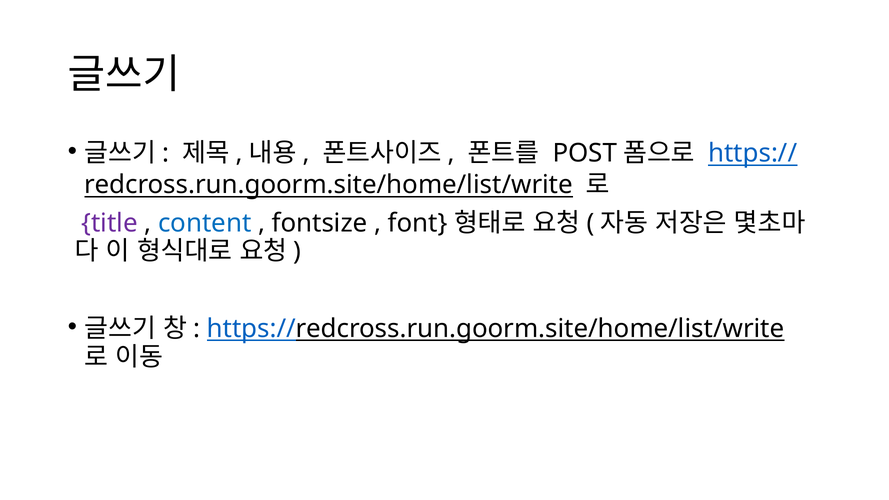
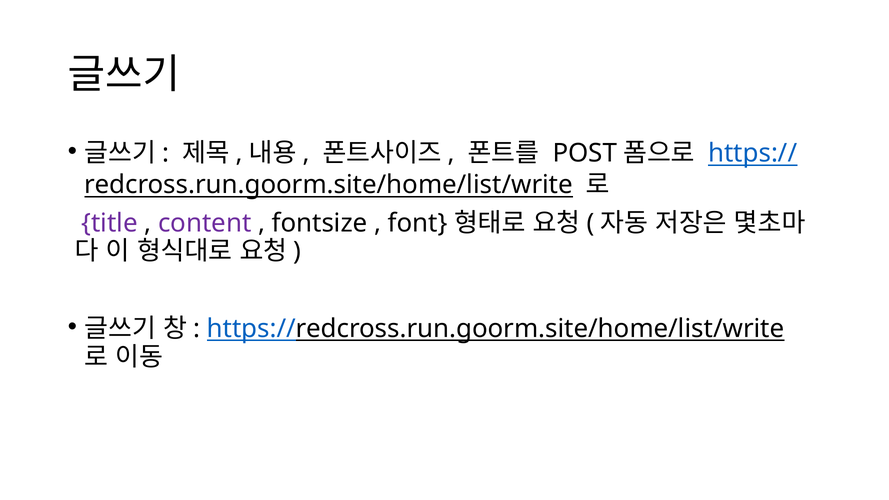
content colour: blue -> purple (205, 223)
